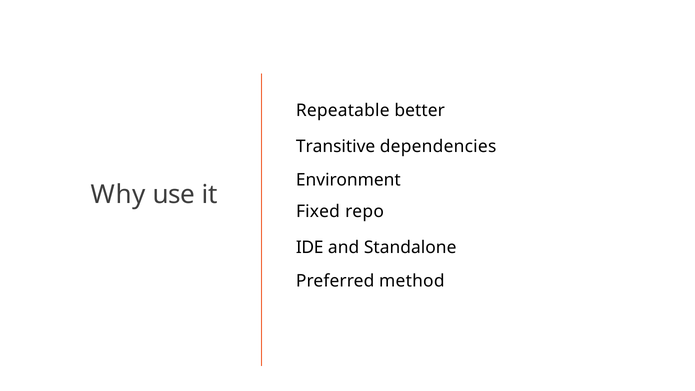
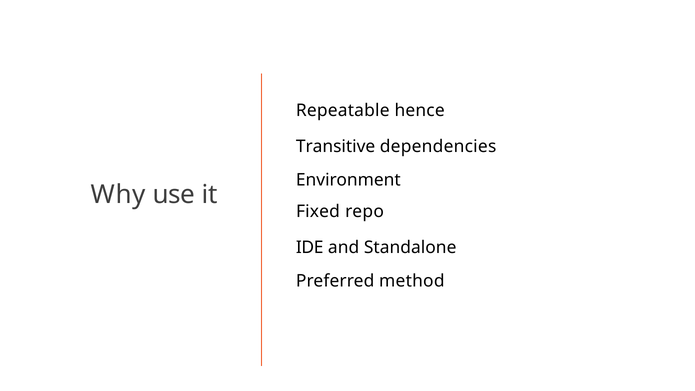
better: better -> hence (420, 110)
